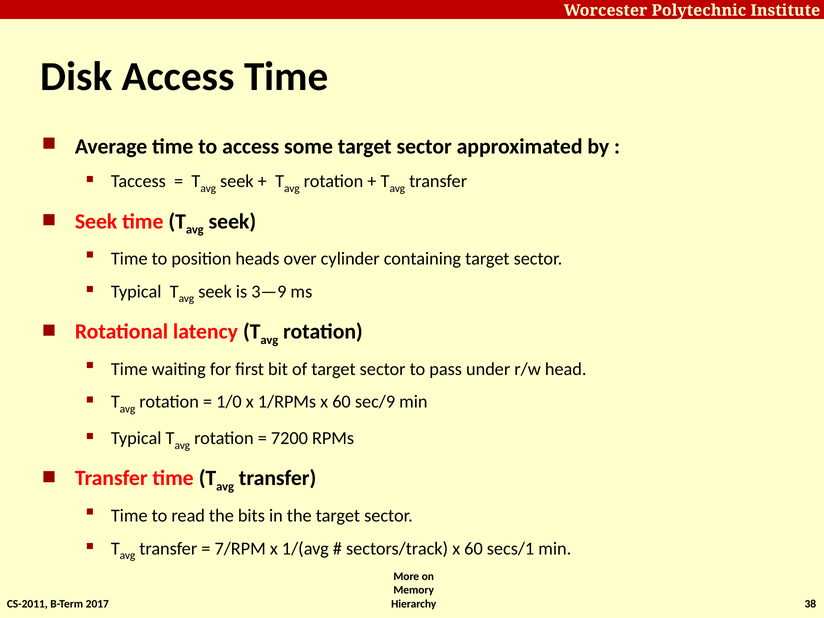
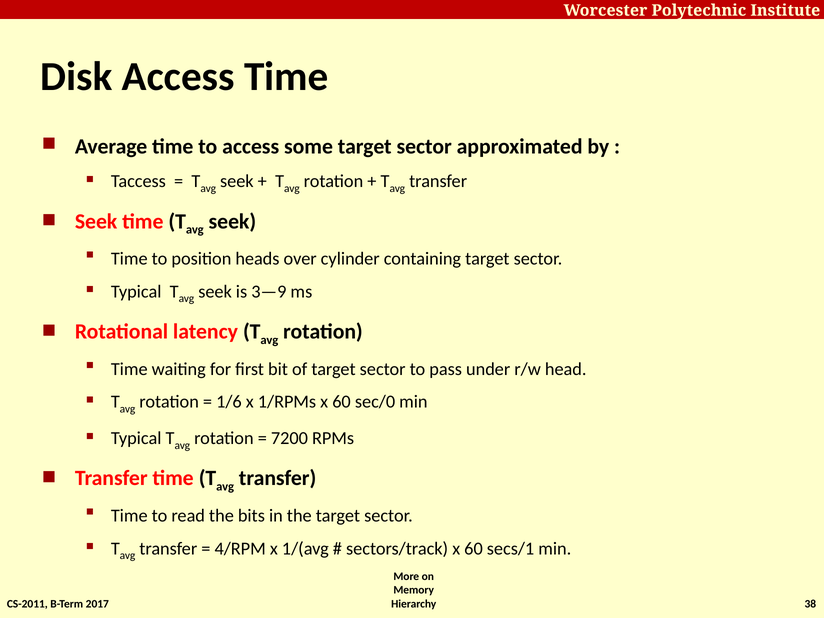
1/0: 1/0 -> 1/6 (229, 402)
sec/9: sec/9 -> sec/0 (375, 402)
7/RPM: 7/RPM -> 4/RPM (240, 549)
